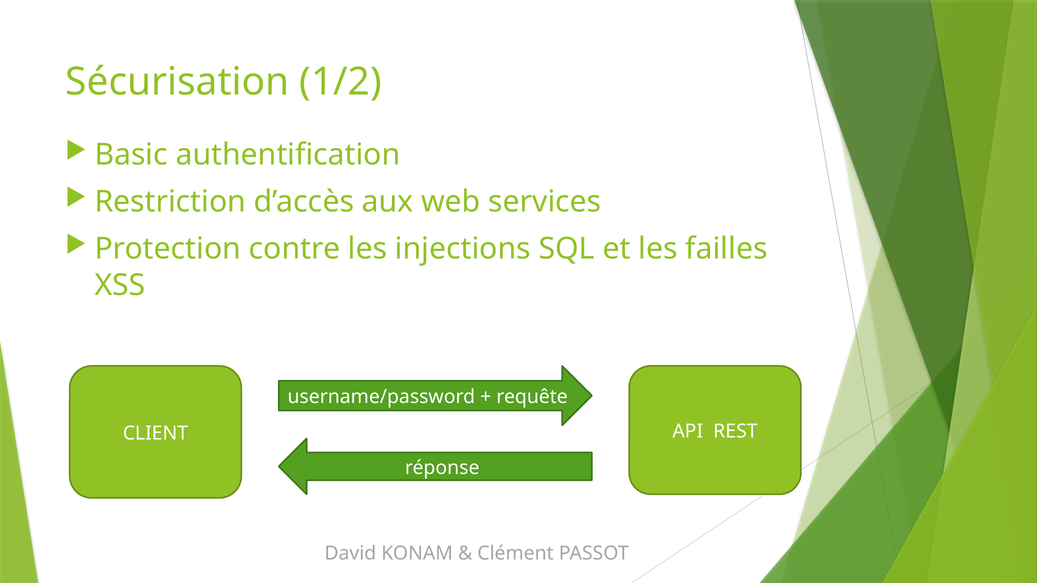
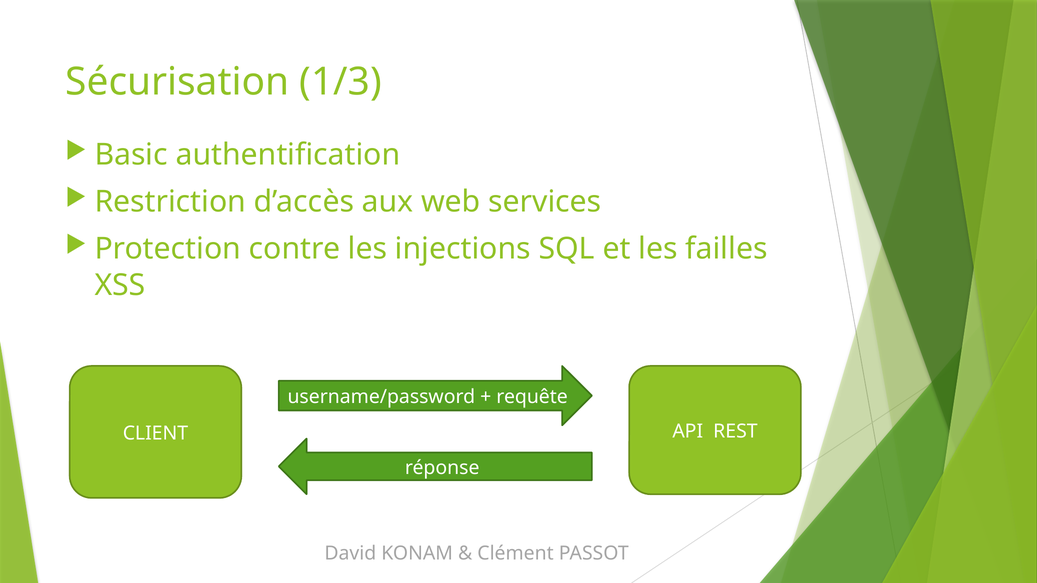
1/2: 1/2 -> 1/3 (341, 82)
